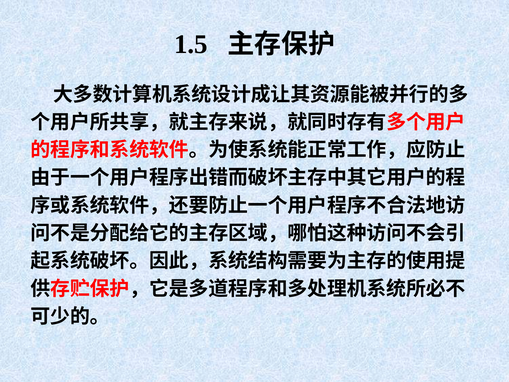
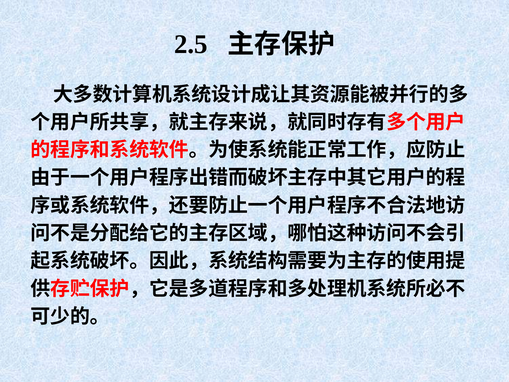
1.5: 1.5 -> 2.5 (191, 44)
